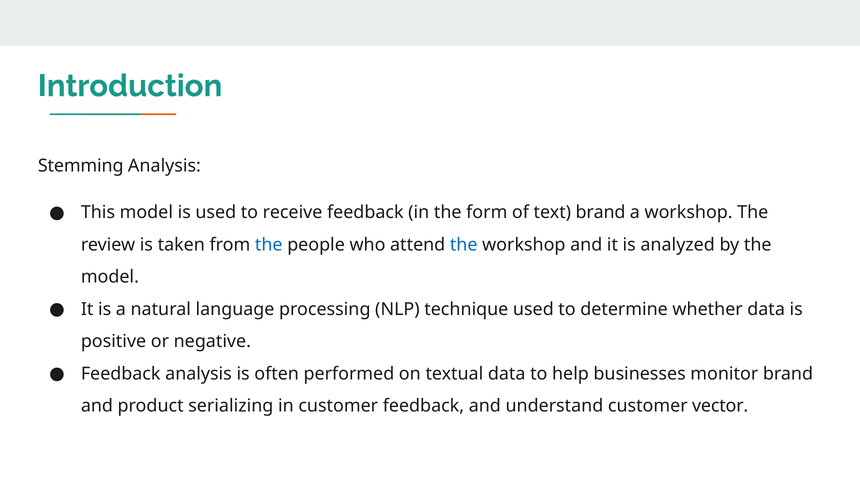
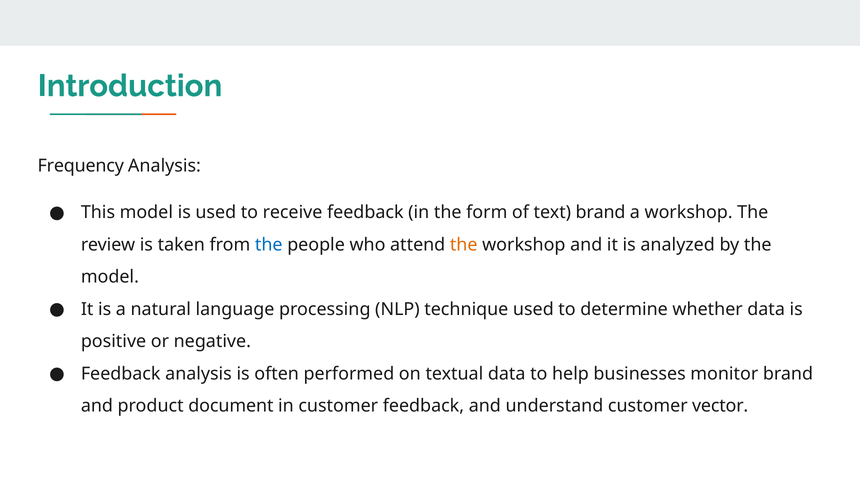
Stemming: Stemming -> Frequency (81, 166)
the colour: blue -> orange (464, 245)
serializing: serializing -> document (231, 406)
